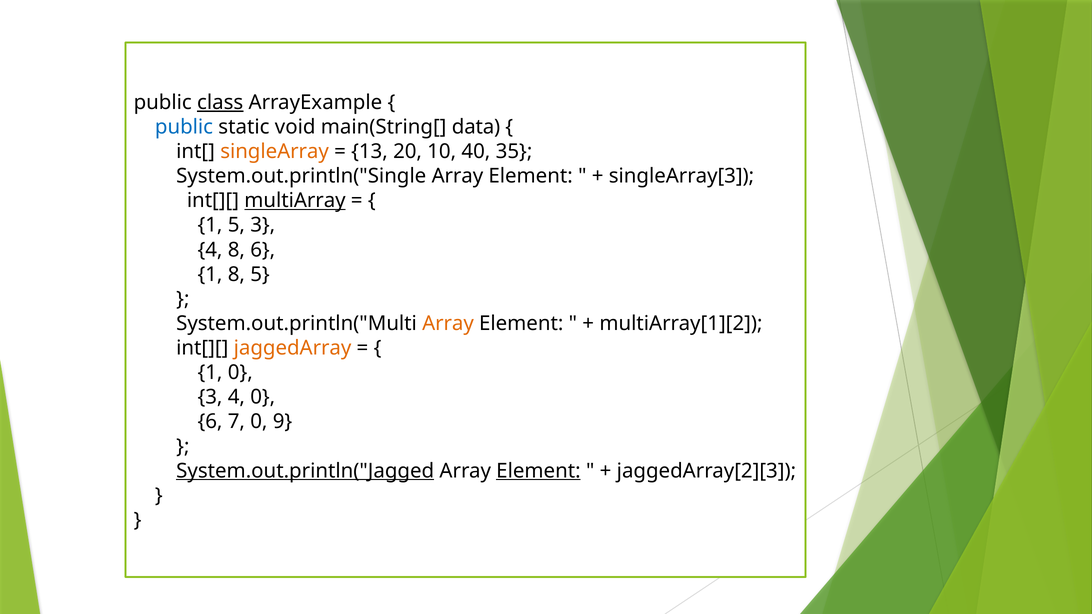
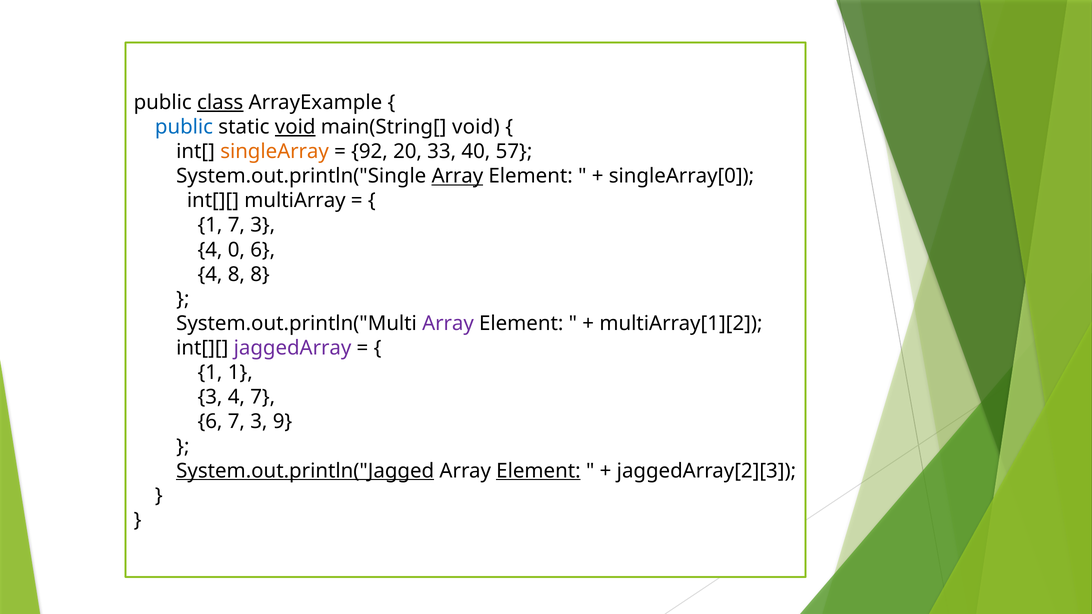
void underline: none -> present (295, 127)
main(String[ data: data -> void (476, 127)
13: 13 -> 92 (369, 152)
10: 10 -> 33 (442, 152)
35: 35 -> 57 (514, 152)
Array underline: none -> present (457, 176)
singleArray[3: singleArray[3 -> singleArray[0 (682, 176)
multiArray underline: present -> none (295, 201)
1 5: 5 -> 7 (236, 225)
4 8: 8 -> 0 (236, 250)
1: 1 -> 4 (210, 274)
8 5: 5 -> 8 (260, 274)
Array colour: orange -> purple (448, 324)
jaggedArray colour: orange -> purple (293, 348)
1 0: 0 -> 1 (240, 373)
4 0: 0 -> 7 (263, 397)
6 7 0: 0 -> 3 (259, 422)
